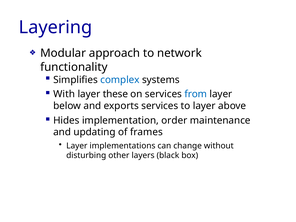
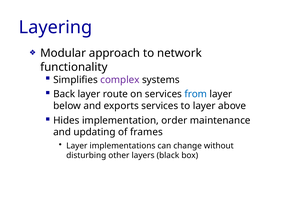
complex colour: blue -> purple (120, 80)
With: With -> Back (64, 94)
these: these -> route (115, 94)
